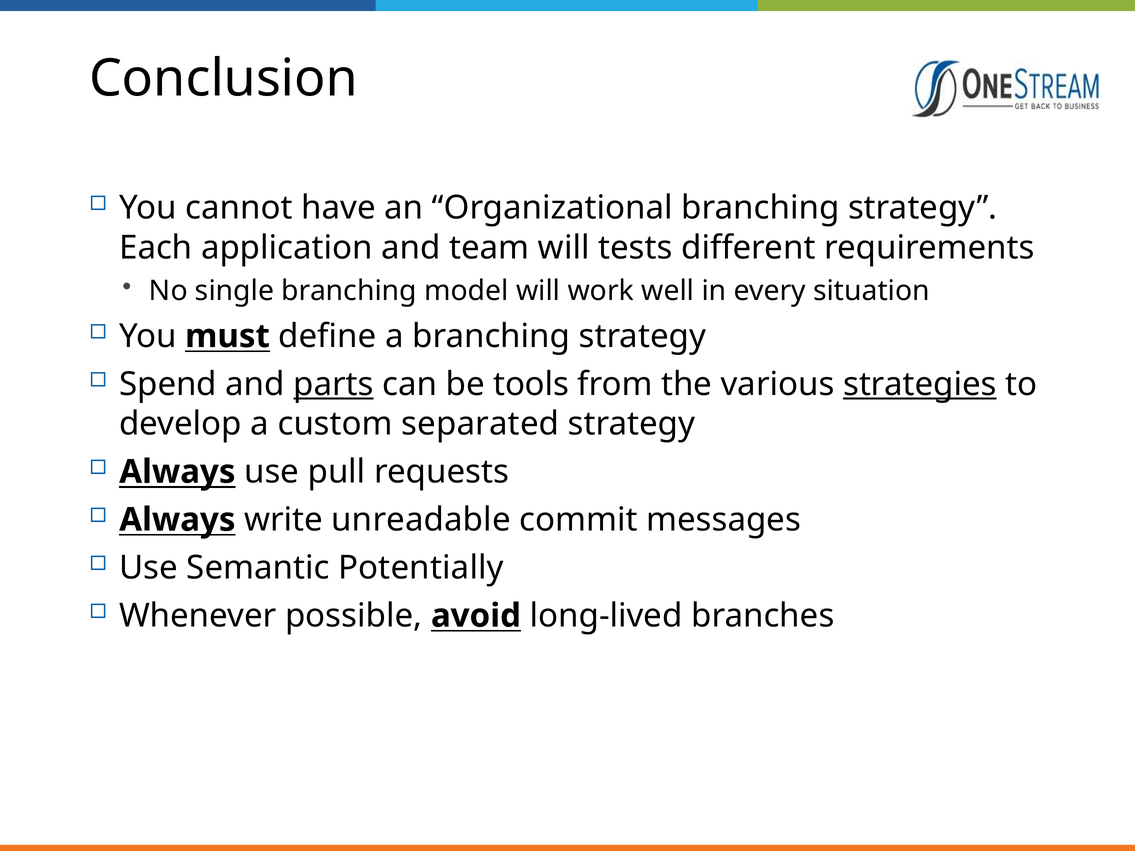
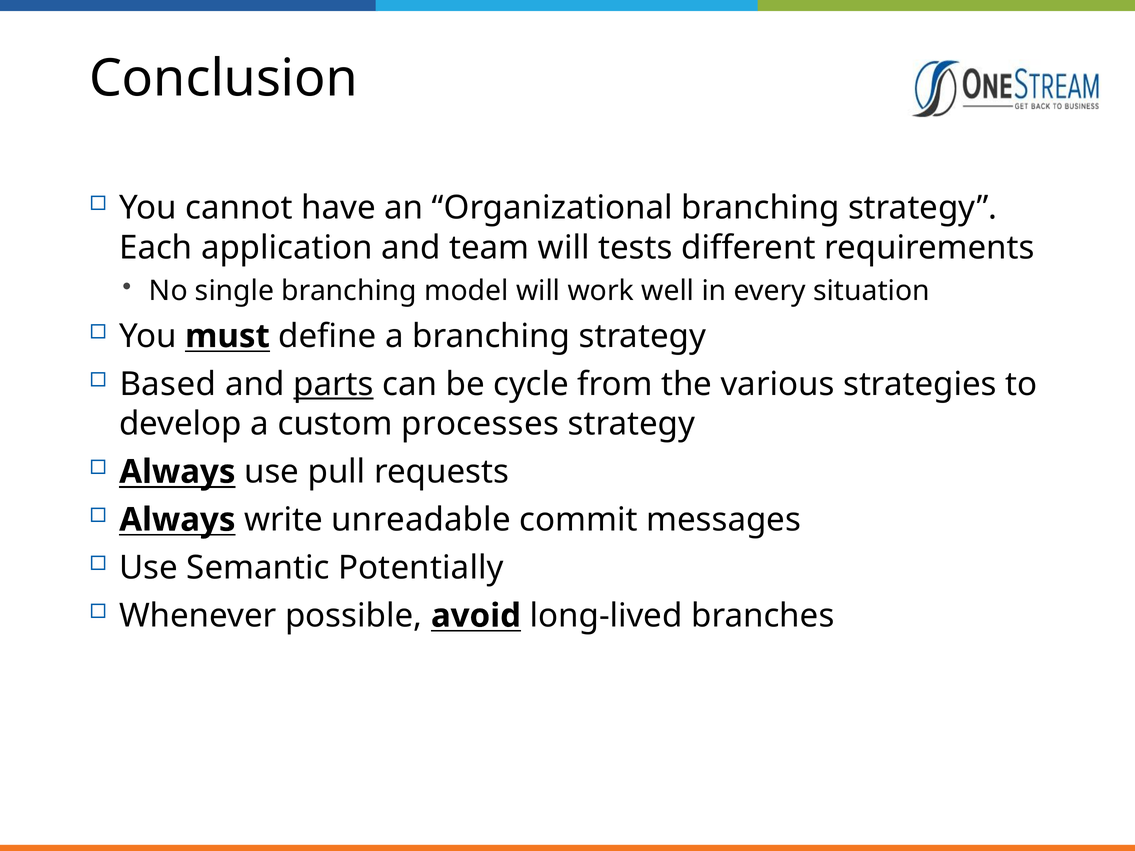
Spend: Spend -> Based (168, 384)
tools: tools -> cycle (531, 384)
strategies underline: present -> none (920, 384)
separated: separated -> processes (480, 424)
